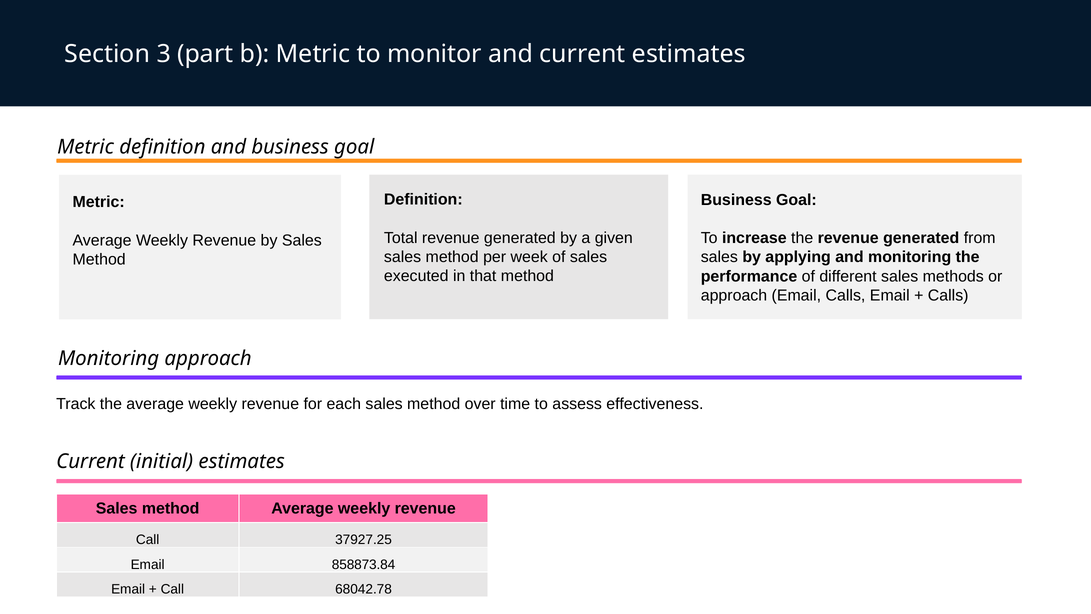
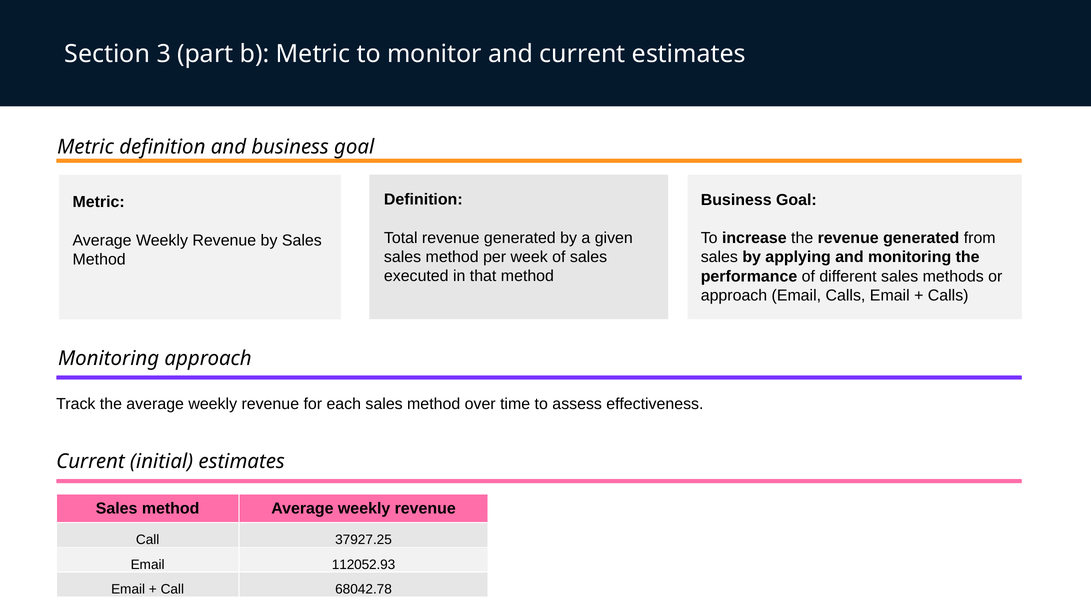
858873.84: 858873.84 -> 112052.93 (364, 564)
